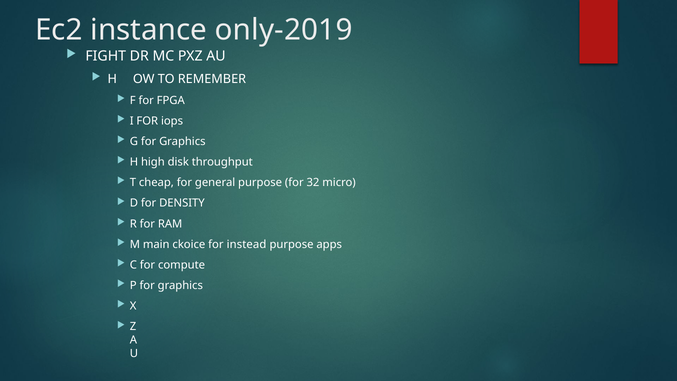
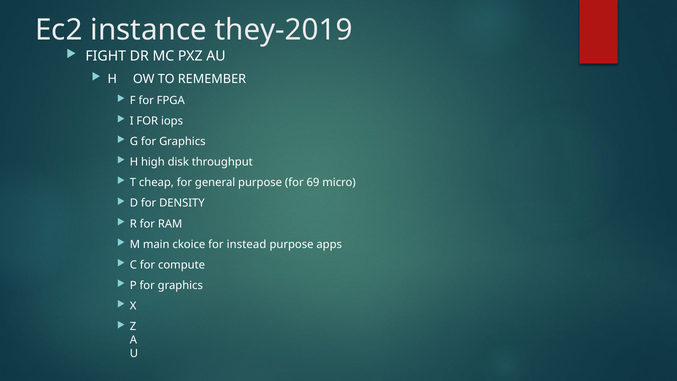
only-2019: only-2019 -> they-2019 (284, 30)
32: 32 -> 69 (313, 183)
